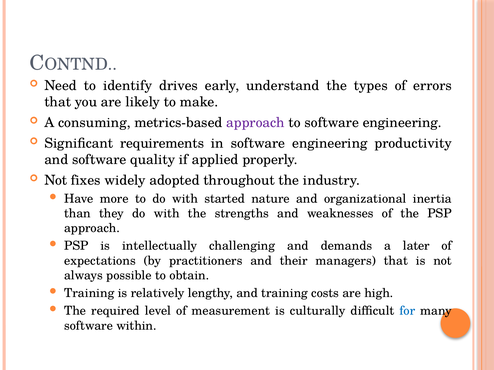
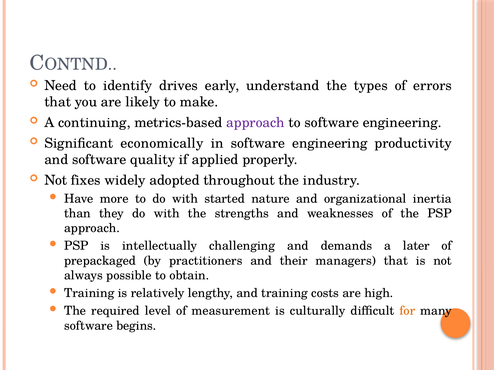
consuming: consuming -> continuing (94, 123)
requirements: requirements -> economically (162, 143)
expectations: expectations -> prepackaged (100, 261)
for colour: blue -> orange (407, 311)
within: within -> begins (136, 326)
